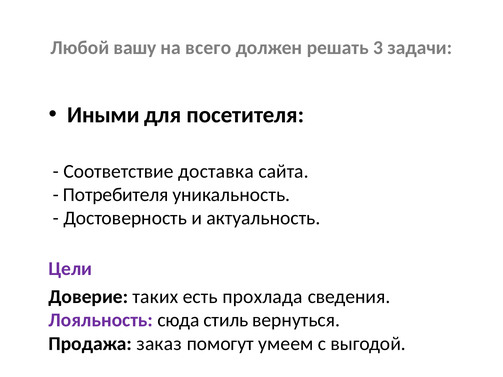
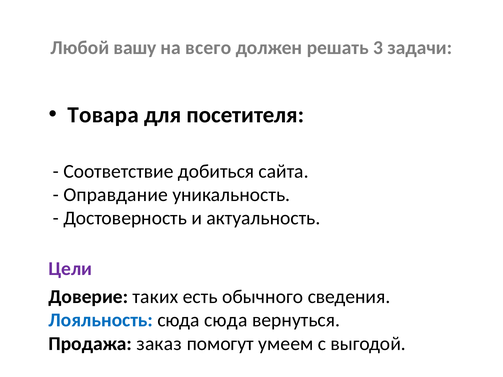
Иными: Иными -> Товара (103, 115)
доставка: доставка -> добиться (216, 171)
Потребителя: Потребителя -> Оправдание (116, 195)
прохлада: прохлада -> обычного (263, 297)
Лояльность colour: purple -> blue (101, 320)
сюда стиль: стиль -> сюда (226, 320)
